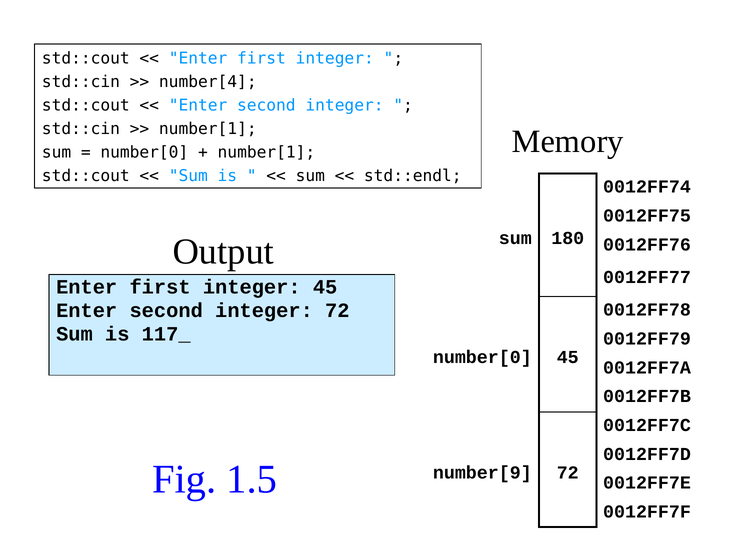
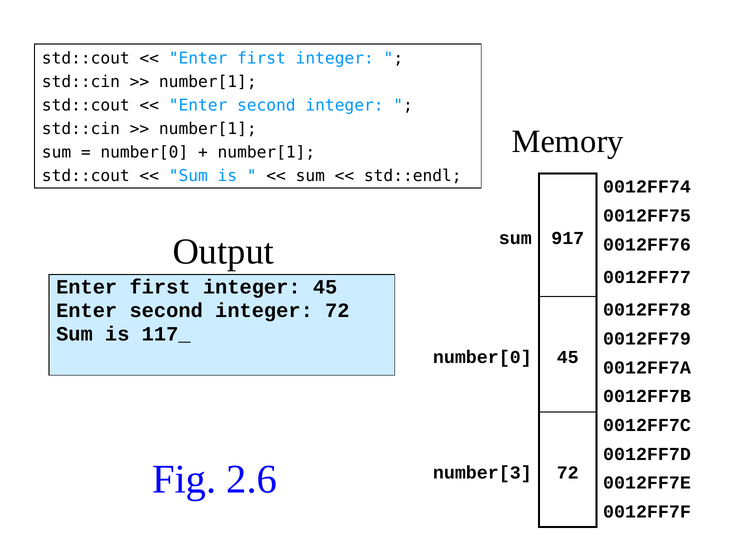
number[4: number[4 -> number[1 (208, 82)
180: 180 -> 917 (568, 238)
1.5: 1.5 -> 2.6 (252, 479)
number[9: number[9 -> number[3 (482, 472)
